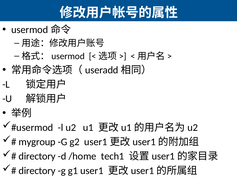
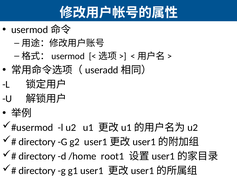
mygroup: mygroup -> directory (37, 142)
tech1: tech1 -> root1 (113, 156)
